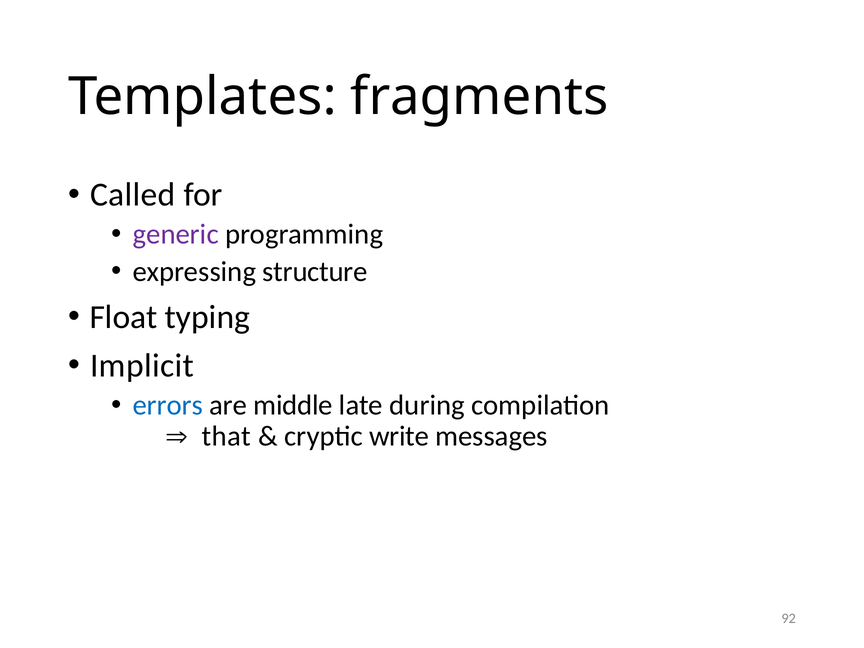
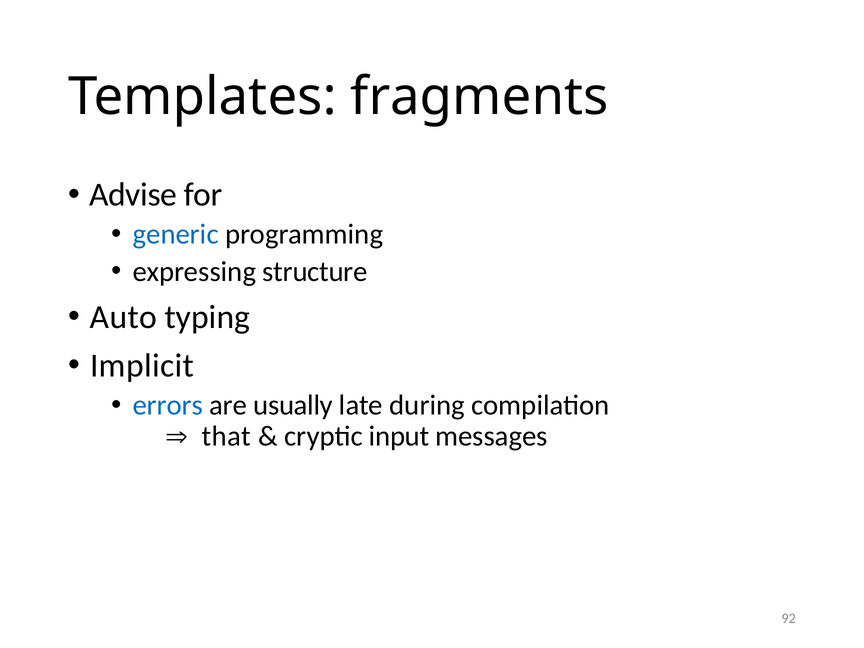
Called: Called -> Advise (133, 195)
generic colour: purple -> blue (176, 234)
Float: Float -> Auto (123, 317)
middle: middle -> usually (293, 405)
write: write -> input (399, 436)
